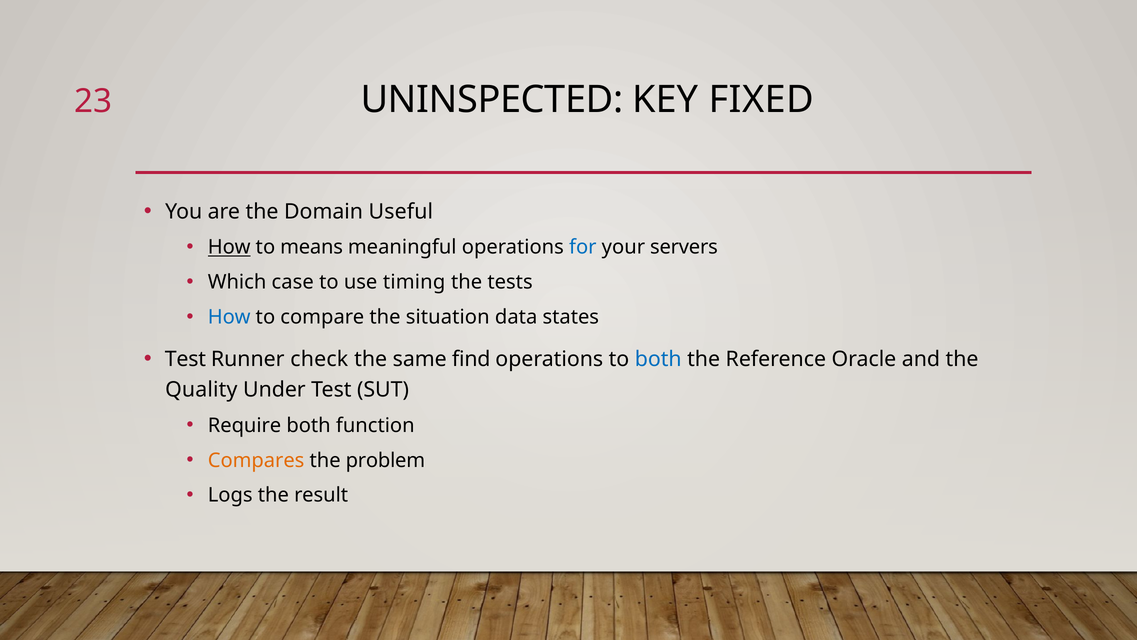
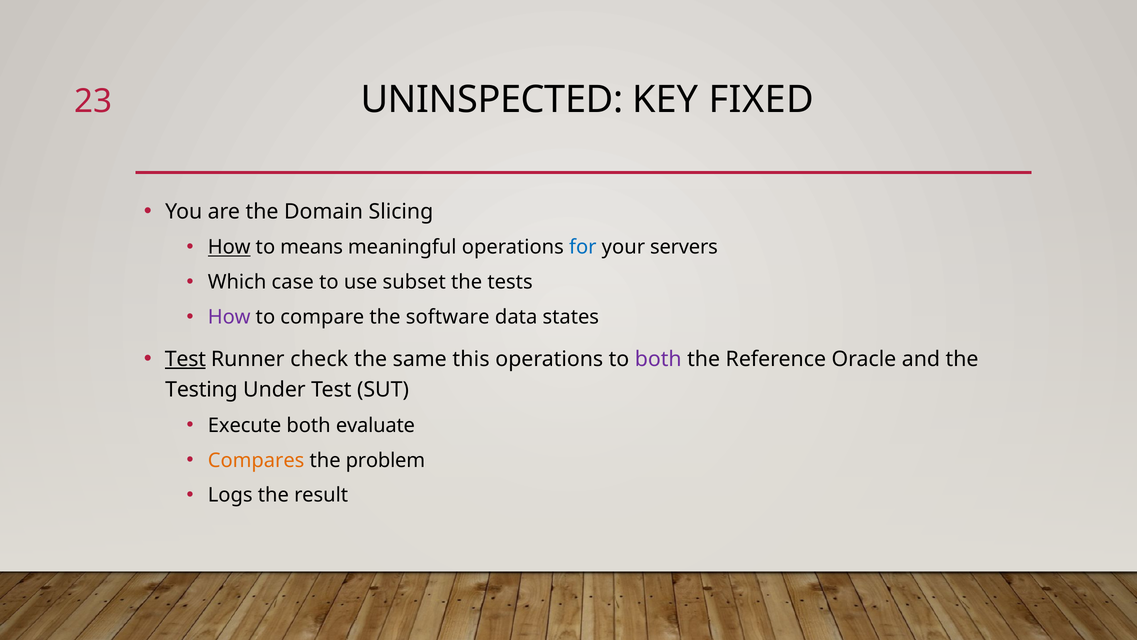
Useful: Useful -> Slicing (401, 212)
timing: timing -> subset (414, 282)
How colour: blue -> purple (229, 317)
situation: situation -> software (448, 317)
Test underline: none -> present (185, 359)
find: find -> this (471, 359)
both colour: blue -> purple (658, 359)
Quality: Quality -> Testing (201, 390)
Require: Require -> Execute (245, 425)
function: function -> evaluate (375, 425)
